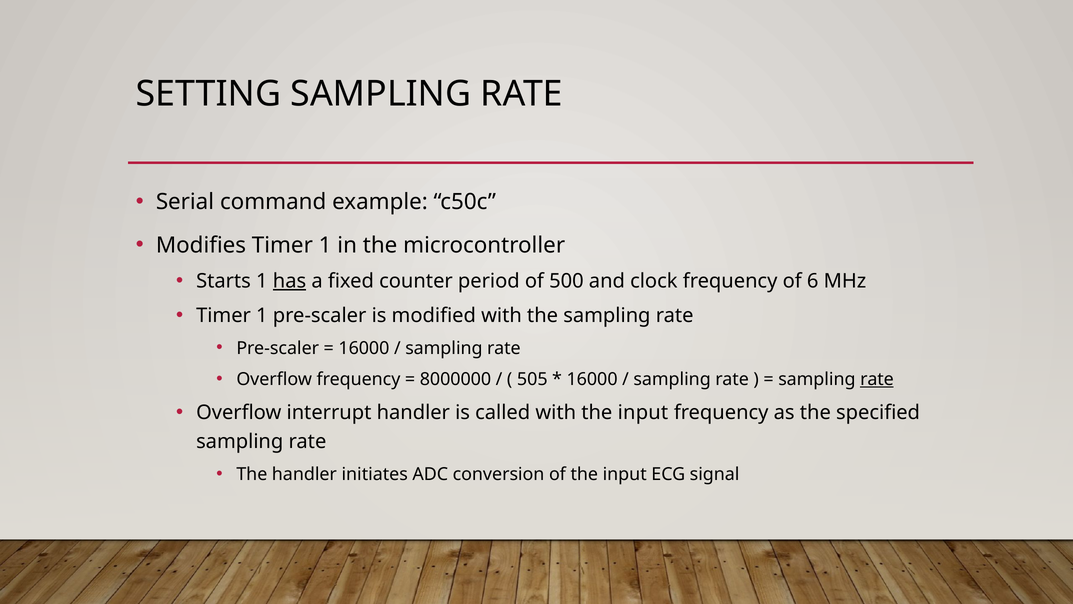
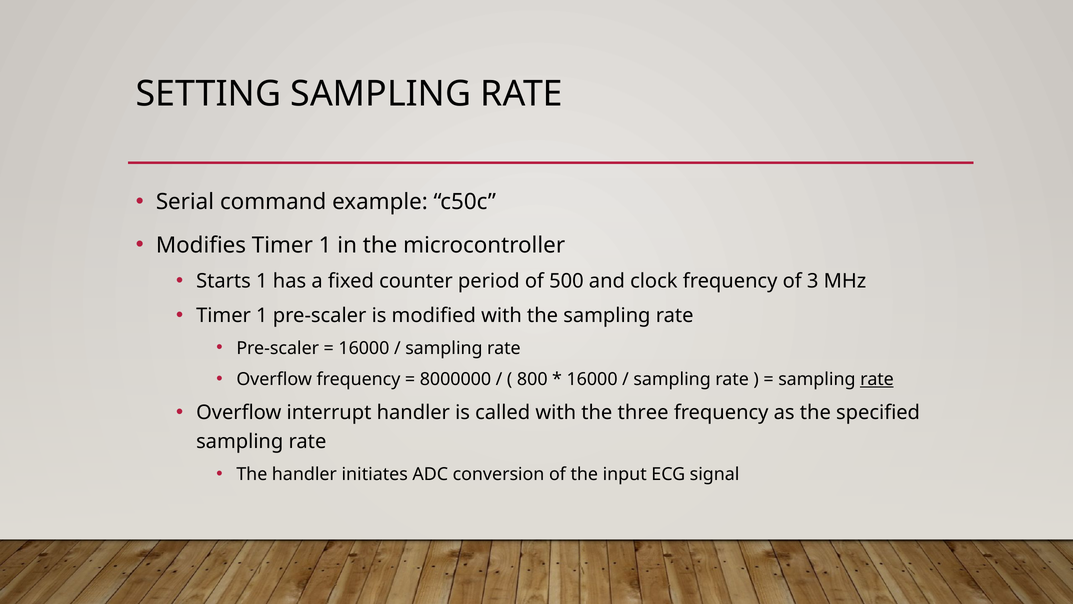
has underline: present -> none (290, 281)
6: 6 -> 3 (813, 281)
505: 505 -> 800 (532, 379)
with the input: input -> three (643, 413)
